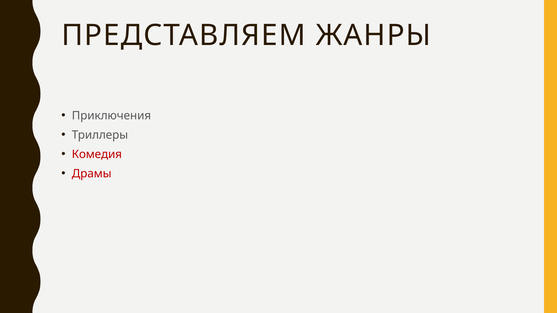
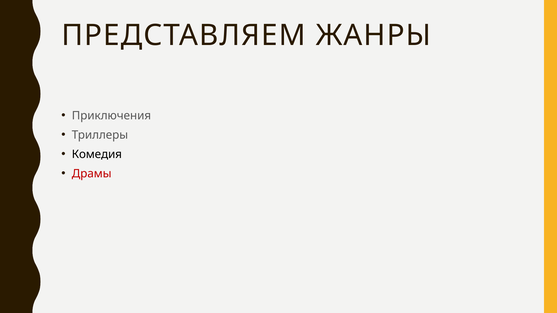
Комедия colour: red -> black (97, 154)
